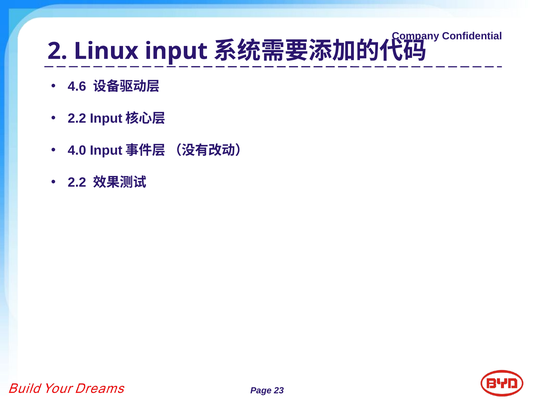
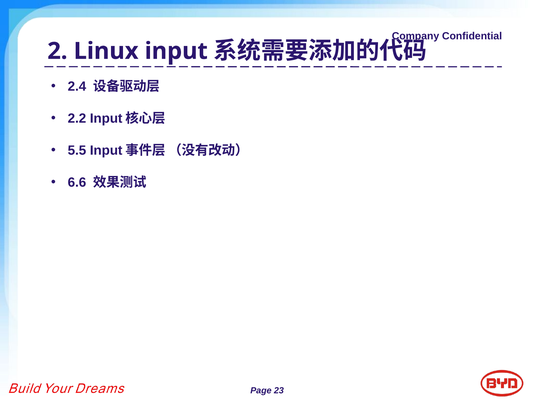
4.6: 4.6 -> 2.4 (77, 86)
4.0: 4.0 -> 5.5 (77, 150)
2.2: 2.2 -> 6.6 (77, 182)
